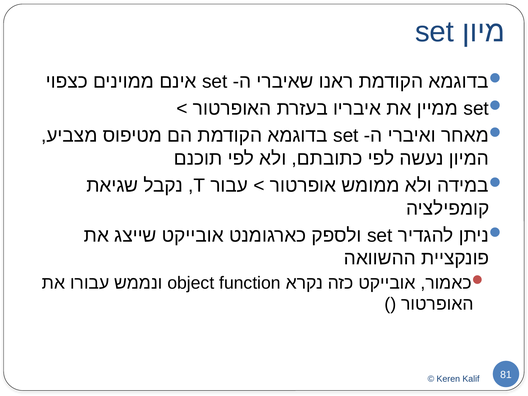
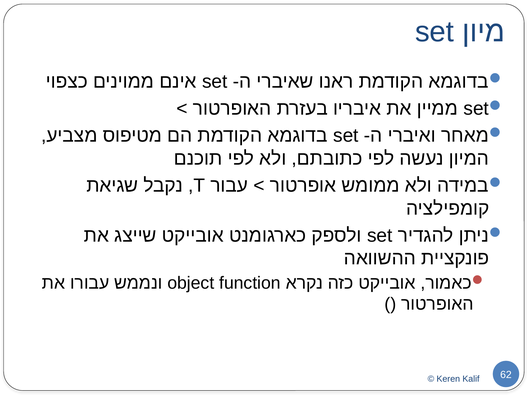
81: 81 -> 62 (506, 375)
